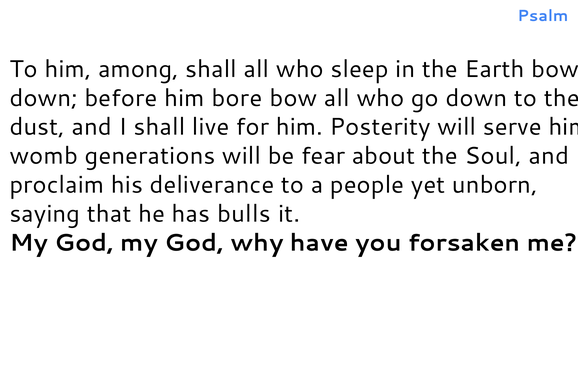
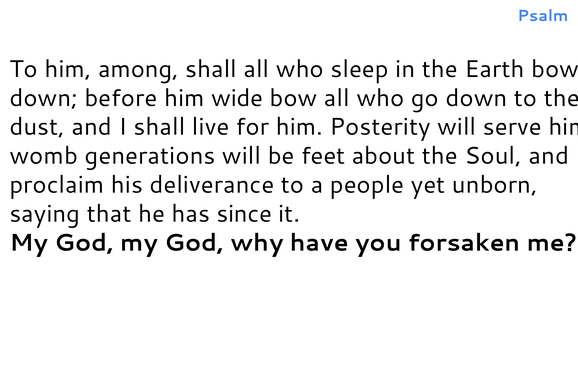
bore: bore -> wide (237, 98)
fear: fear -> feet (323, 156)
bulls: bulls -> since (244, 214)
